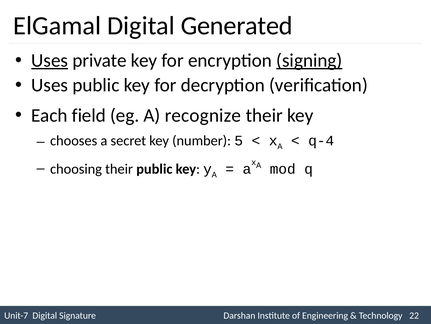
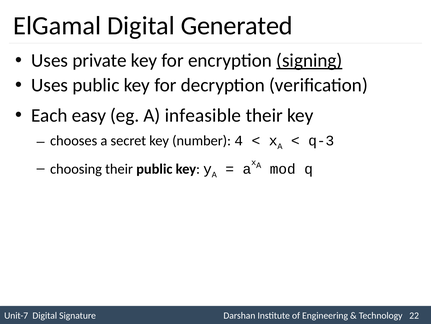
Uses underline: present -> none (50, 60)
field: field -> easy (89, 115)
recognize: recognize -> infeasible (203, 115)
5: 5 -> 4 (239, 141)
q-4: q-4 -> q-3 (321, 141)
